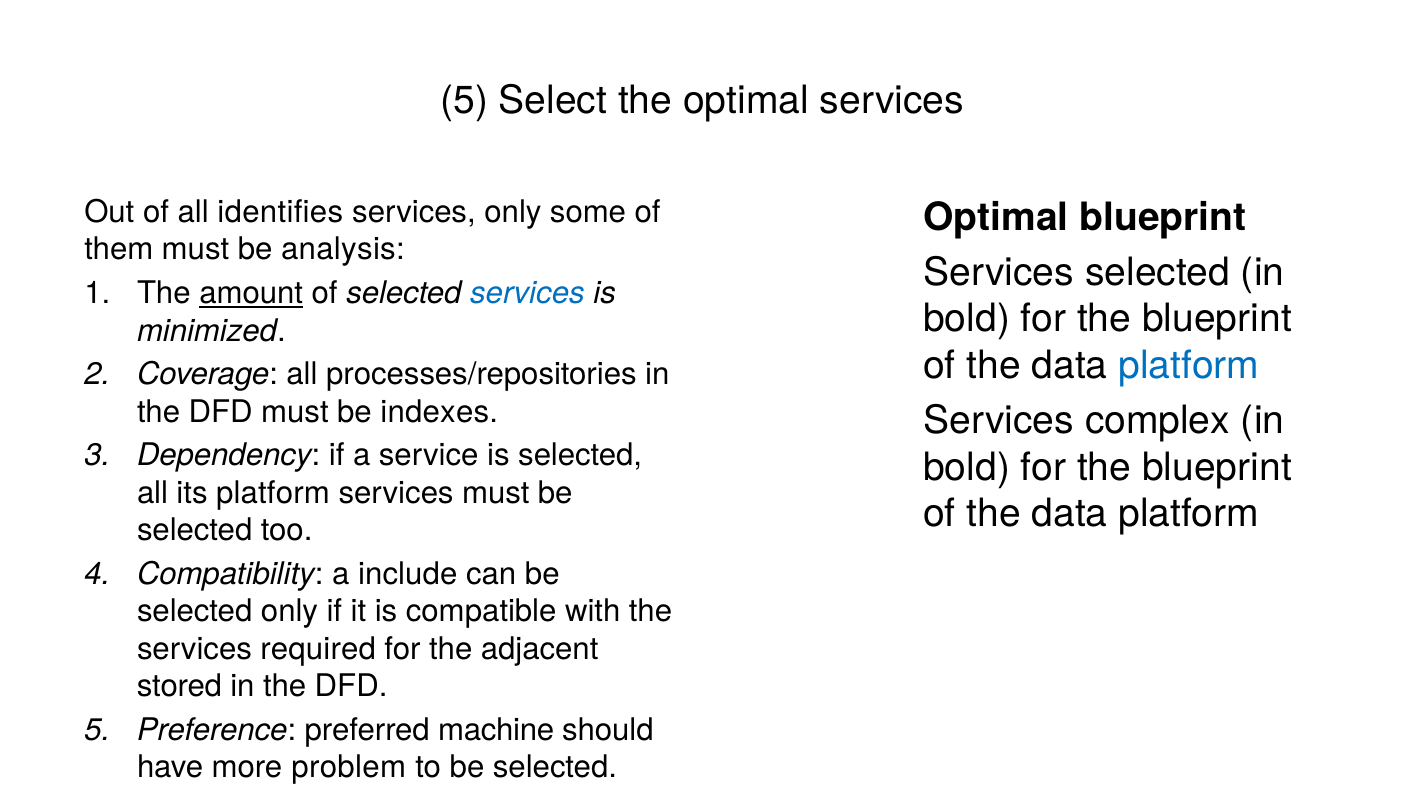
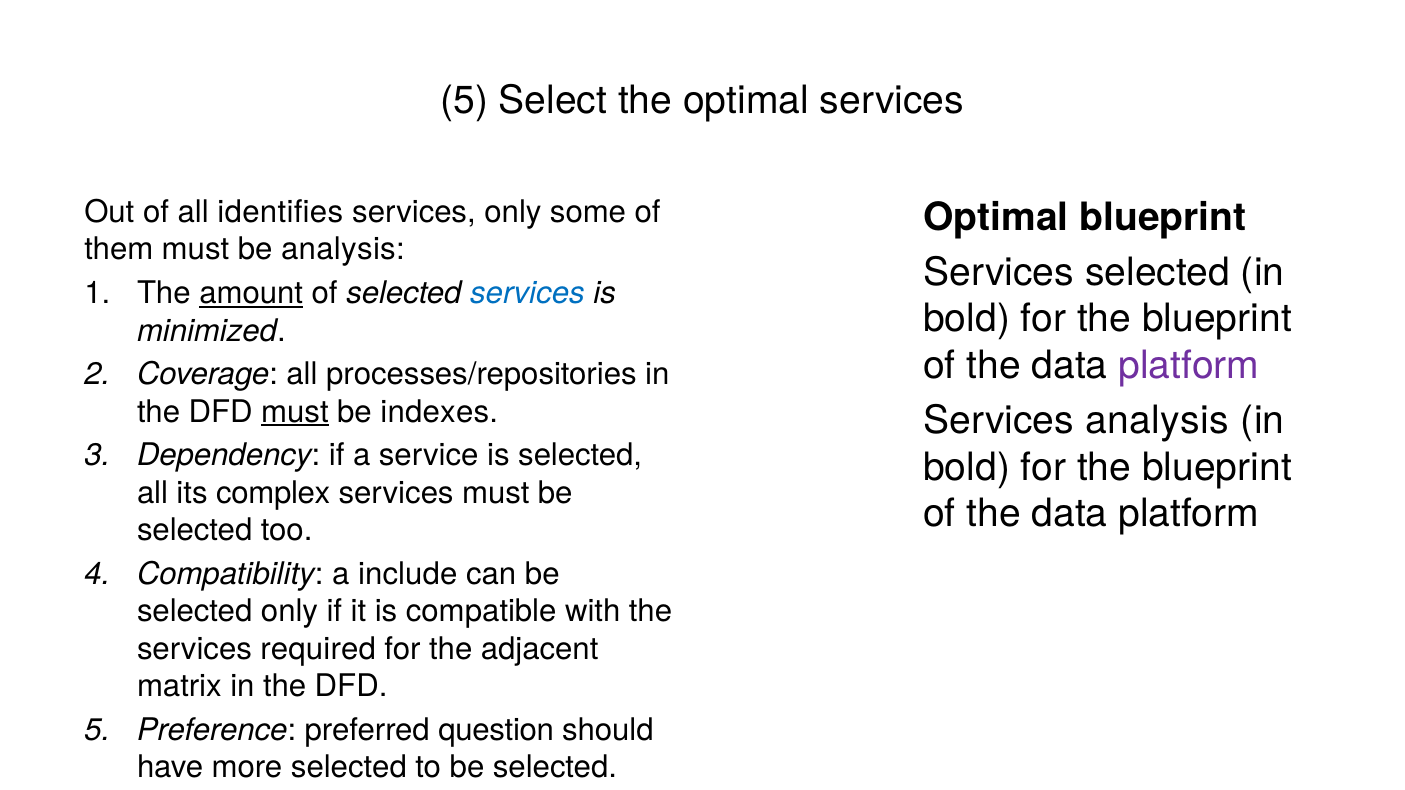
platform colour: blue -> purple (1189, 366)
must underline: none -> present (295, 412)
Services complex: complex -> analysis (1157, 421)
its platform: platform -> complex (273, 493)
stored: stored -> matrix (179, 687)
machine: machine -> question (496, 730)
more problem: problem -> selected (349, 768)
